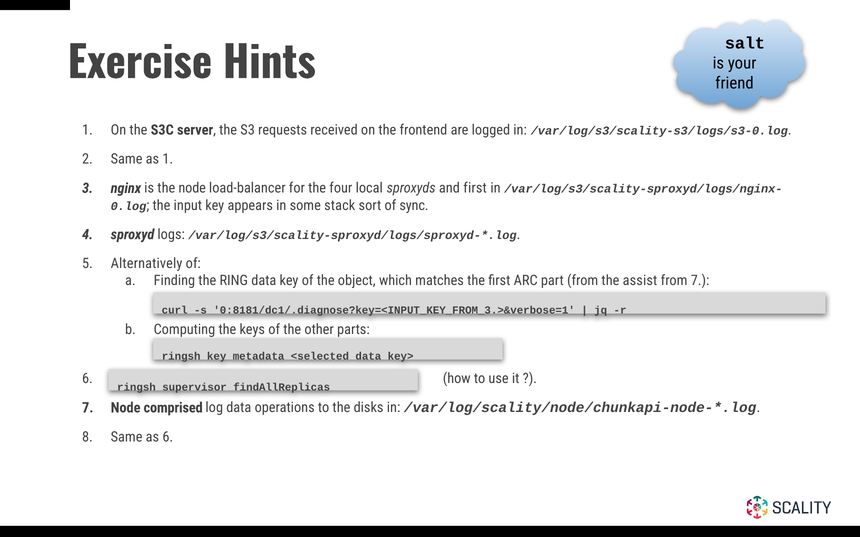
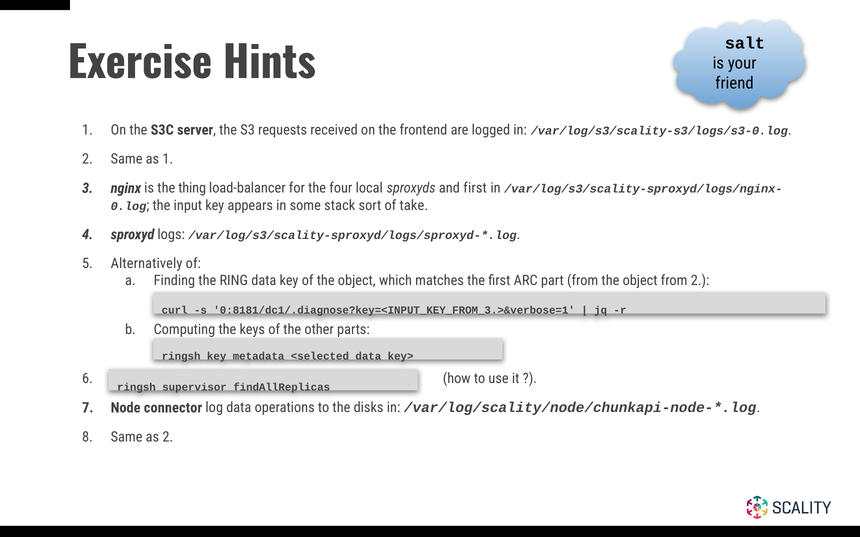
the node: node -> thing (192, 188)
sync: sync -> take (414, 206)
from the assist: assist -> object (640, 281)
from 7: 7 -> 2 (700, 281)
comprised: comprised -> connector (173, 408)
as 6: 6 -> 2 (168, 437)
